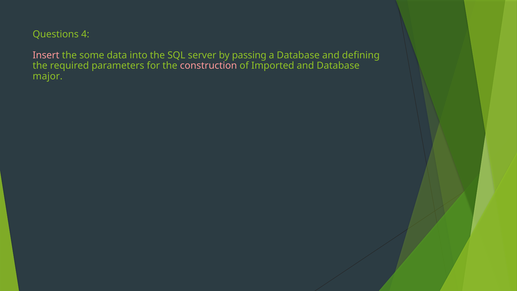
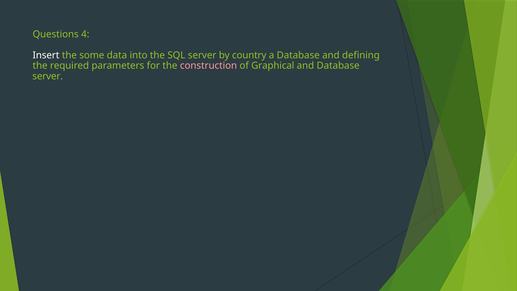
Insert colour: pink -> white (46, 55)
passing: passing -> country (249, 55)
Imported: Imported -> Graphical (273, 66)
major: major -> server (48, 76)
